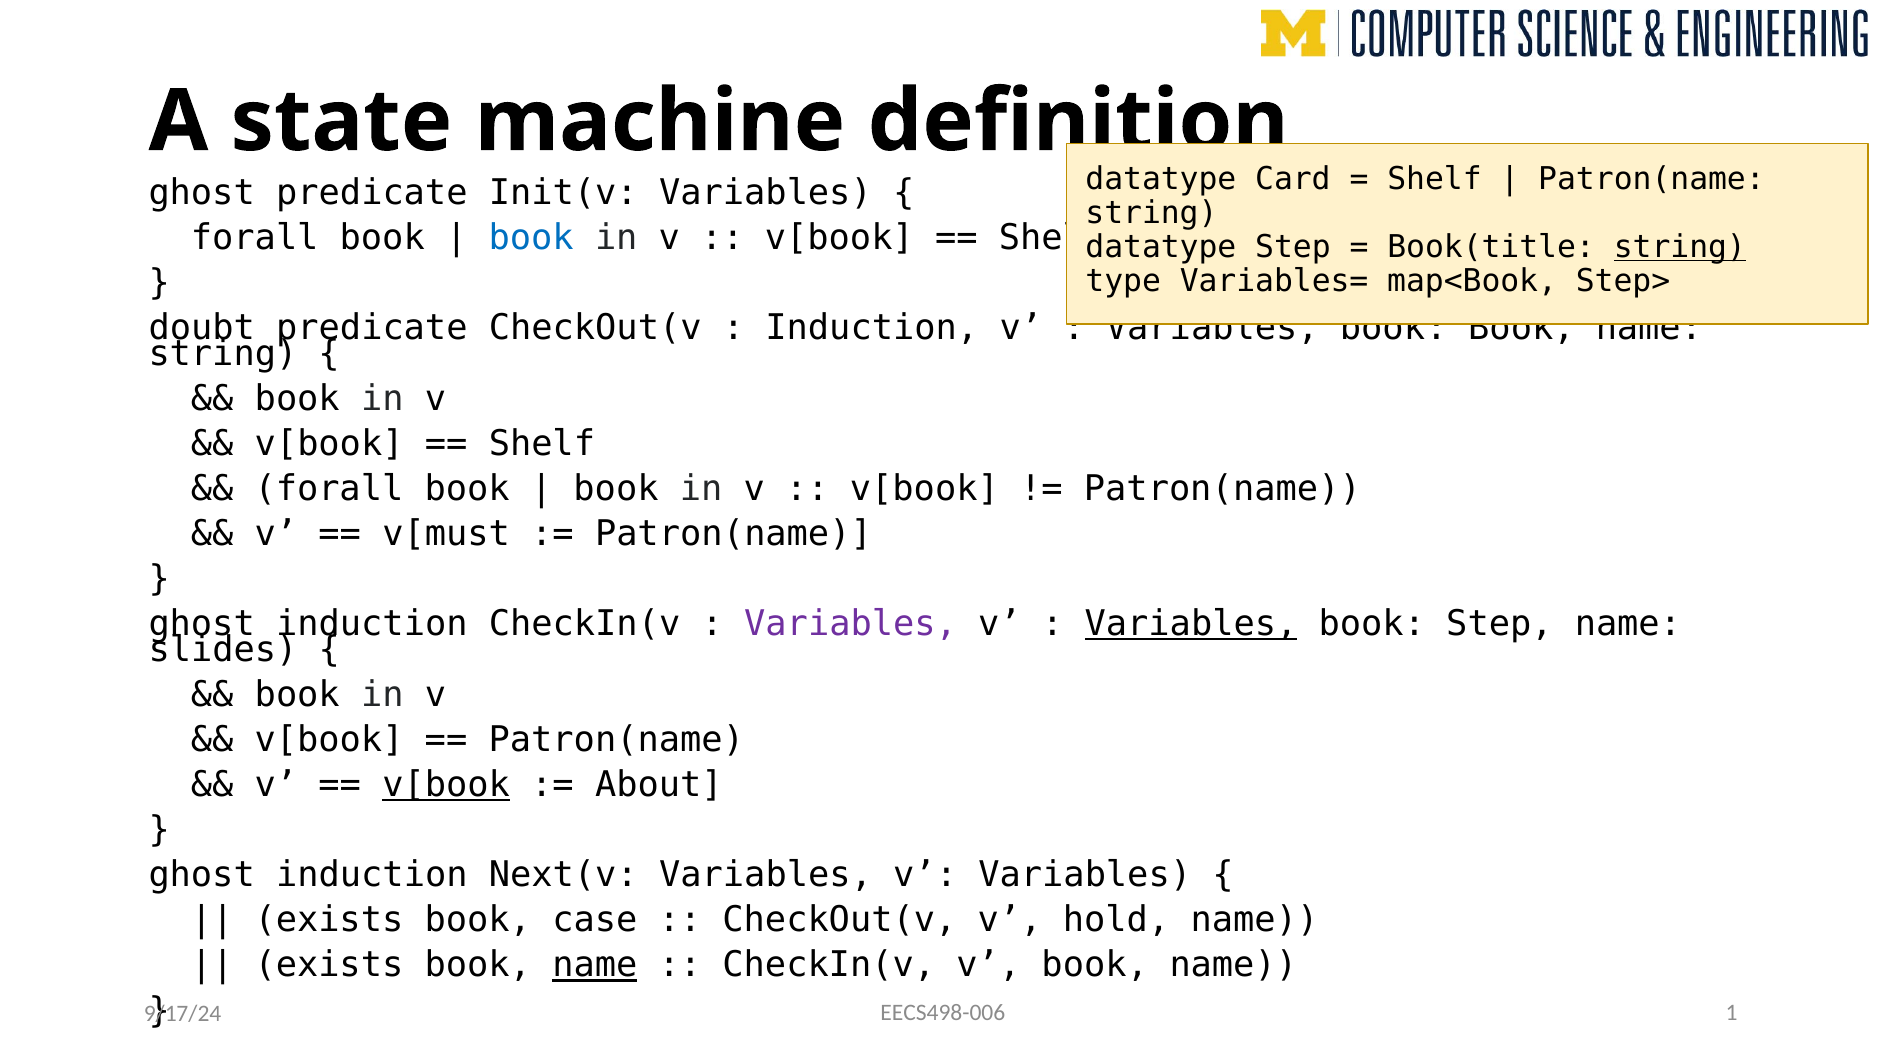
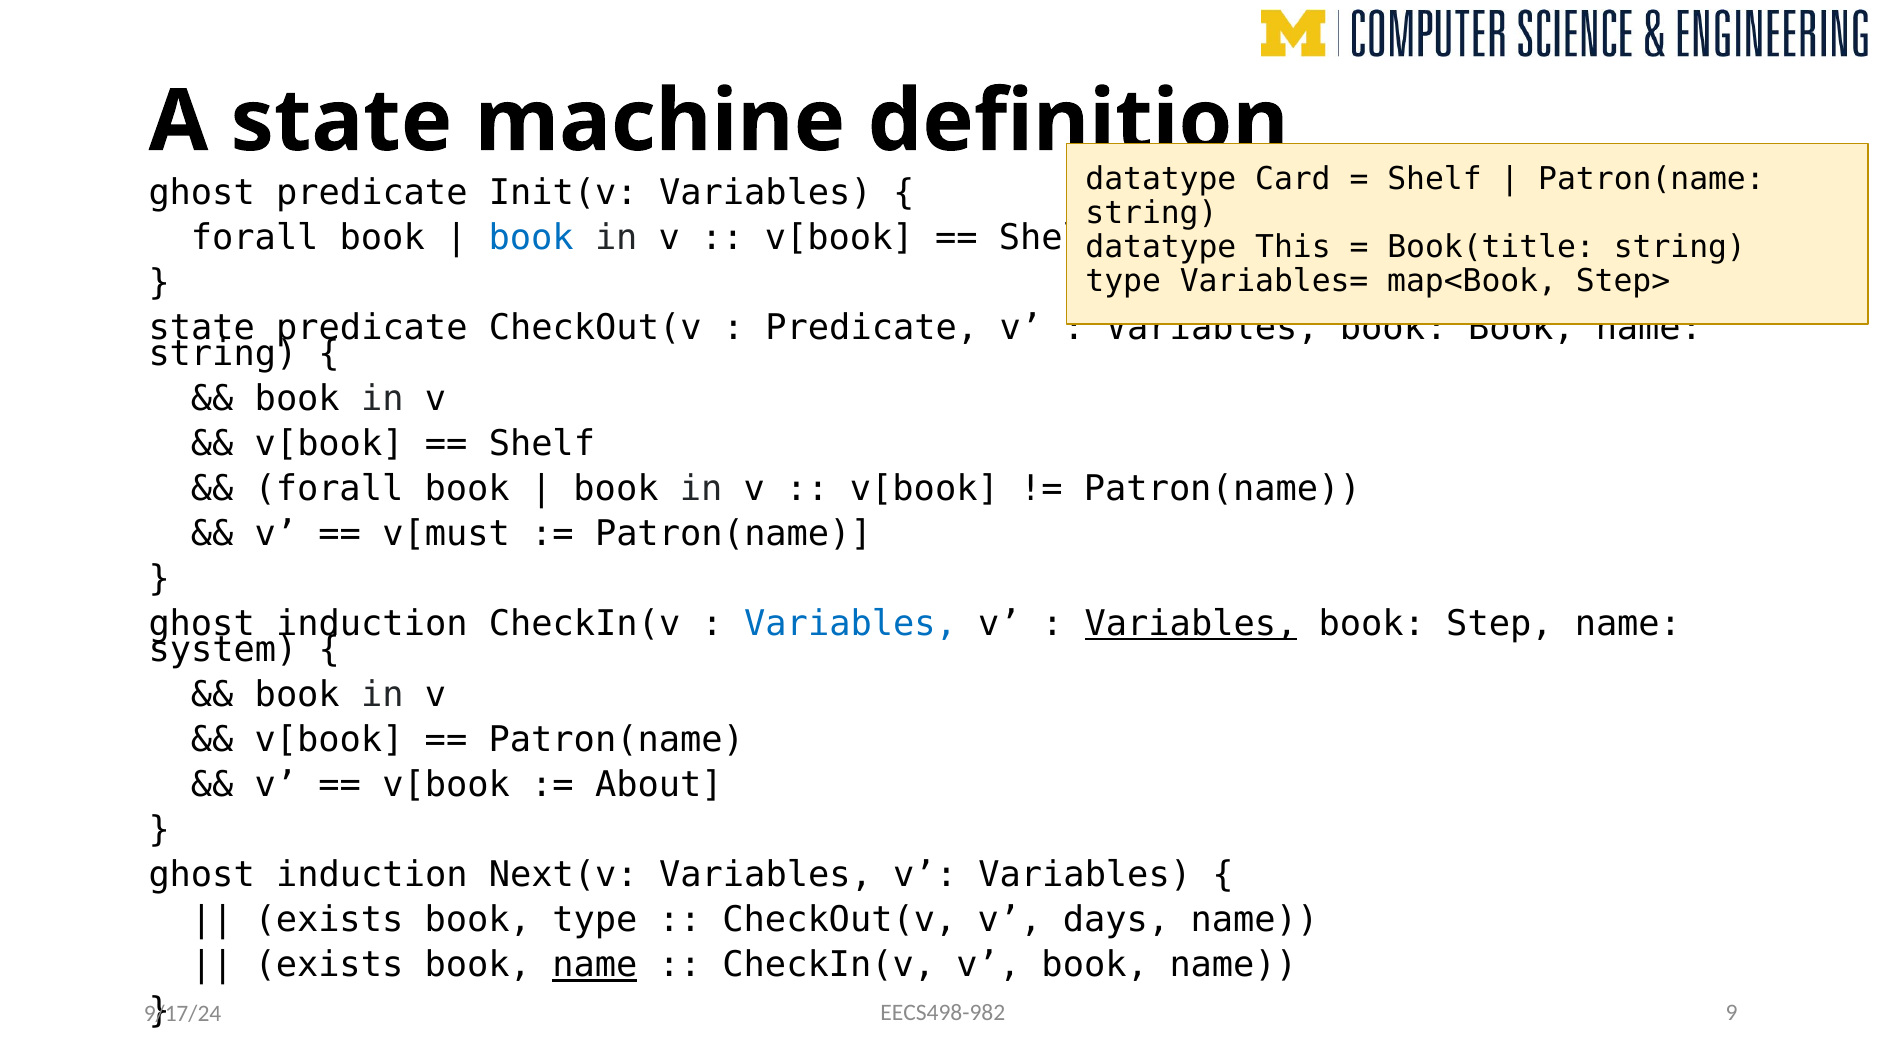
datatype Step: Step -> This (1293, 247)
string underline: present -> none (1680, 247)
doubt: doubt -> state (202, 328)
Induction: Induction -> Predicate (872, 328)
Variables colour: purple -> blue (851, 624)
slides: slides -> system (223, 649)
v[book underline: present -> none (446, 785)
book case: case -> type (595, 920)
hold: hold -> days (1116, 920)
1: 1 -> 9 (1732, 1013)
EECS498-006: EECS498-006 -> EECS498-982 (943, 1013)
